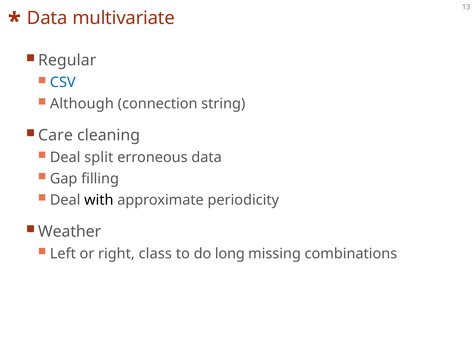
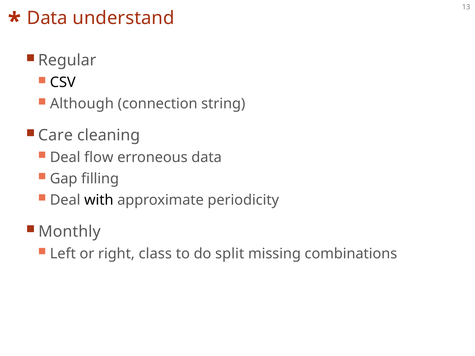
multivariate: multivariate -> understand (124, 18)
CSV colour: blue -> black (63, 83)
split: split -> flow (99, 157)
Weather: Weather -> Monthly (69, 232)
long: long -> split (230, 254)
